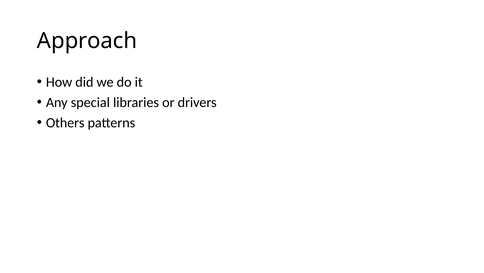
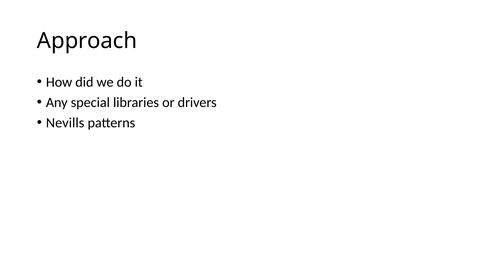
Others: Others -> Nevills (65, 122)
